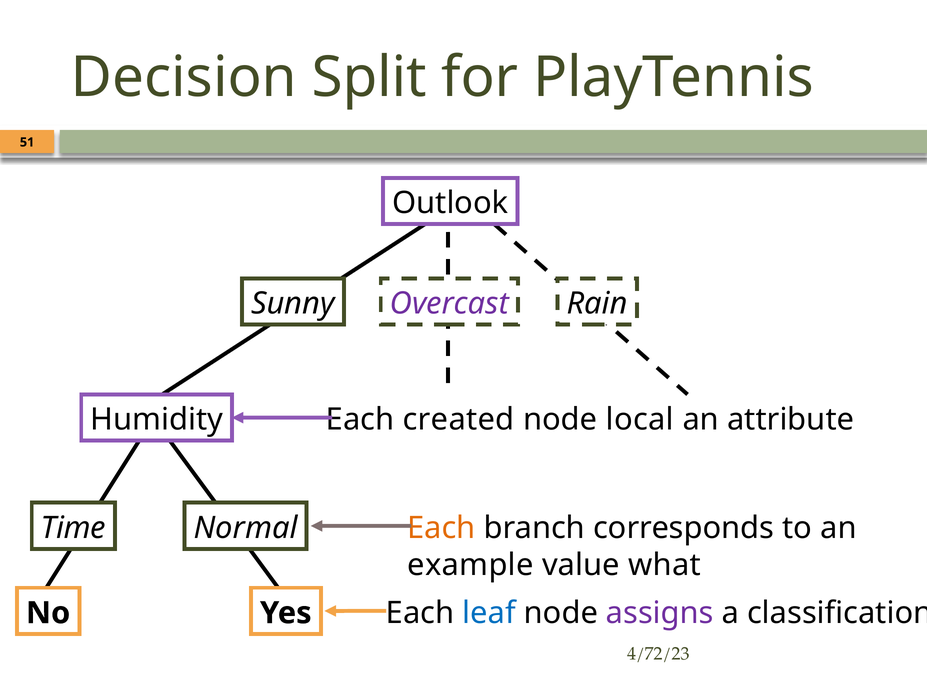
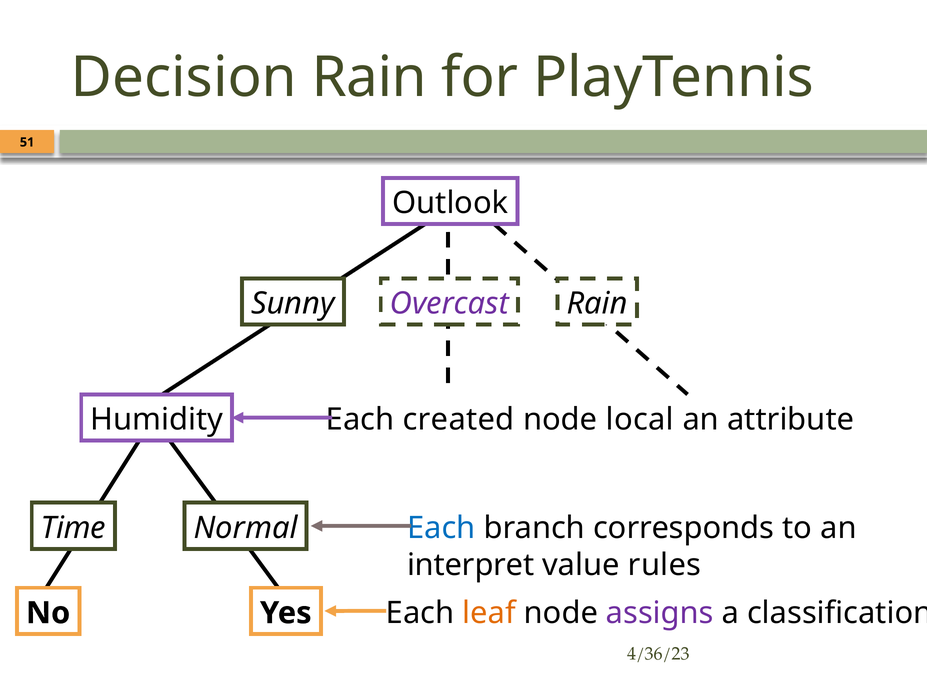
Decision Split: Split -> Rain (369, 77)
Each colour: orange -> blue (441, 527)
example: example -> interpret (471, 564)
what: what -> rules (665, 564)
leaf colour: blue -> orange (489, 612)
4/72/23: 4/72/23 -> 4/36/23 (658, 653)
